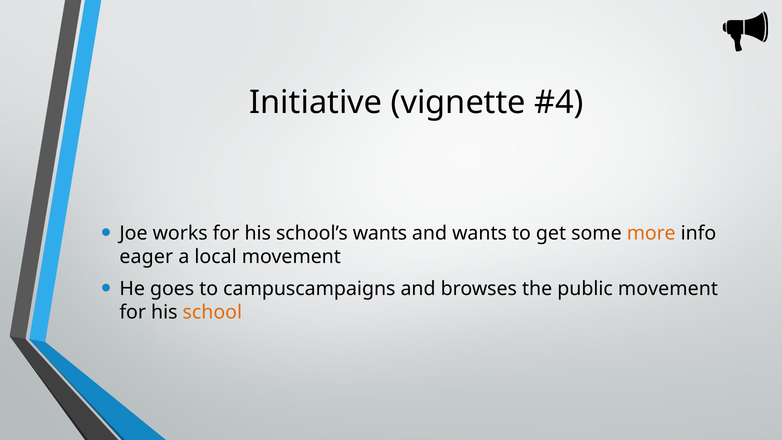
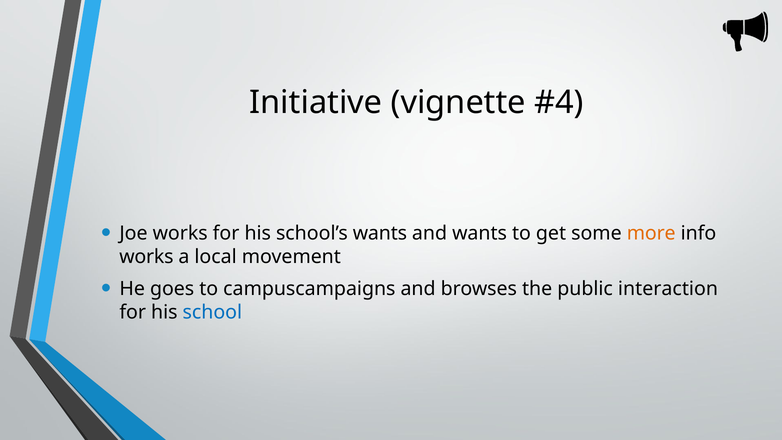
eager: eager -> works (146, 256)
public movement: movement -> interaction (668, 289)
school colour: orange -> blue (212, 312)
